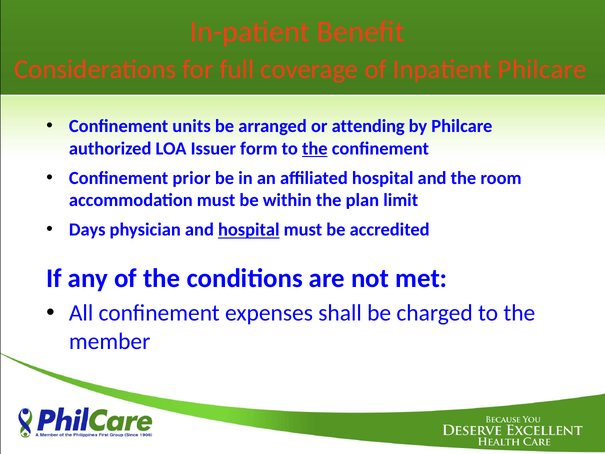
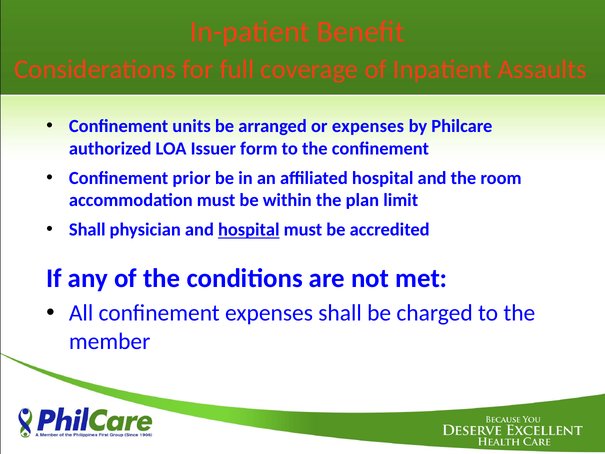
Inpatient Philcare: Philcare -> Assaults (542, 69)
or attending: attending -> expenses (368, 126)
the underline: present -> none (315, 148)
Days: Days -> Shall (87, 230)
